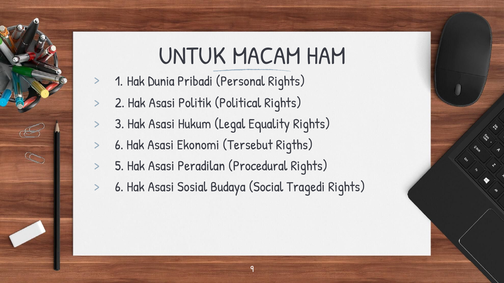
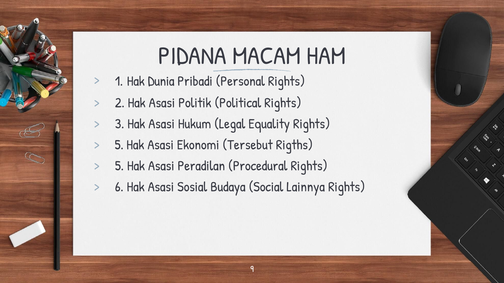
UNTUK: UNTUK -> PIDANA (192, 56)
6: 6 -> 5 (119, 145)
Tragedi: Tragedi -> Lainnya (306, 187)
